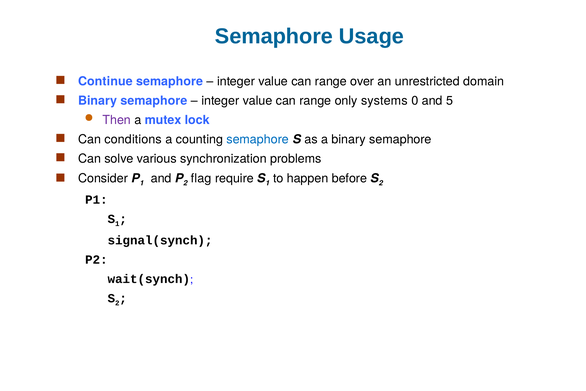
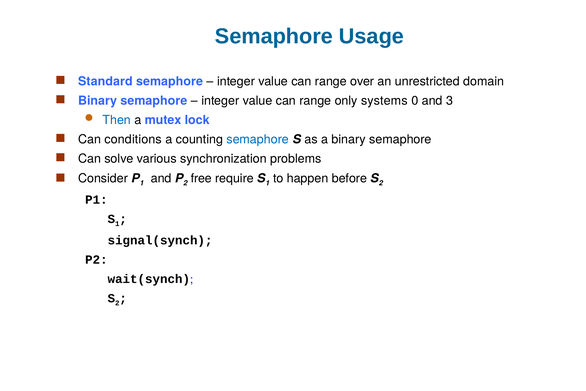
Continue: Continue -> Standard (105, 81)
5: 5 -> 3 (449, 101)
Then colour: purple -> blue (117, 120)
flag: flag -> free (201, 178)
